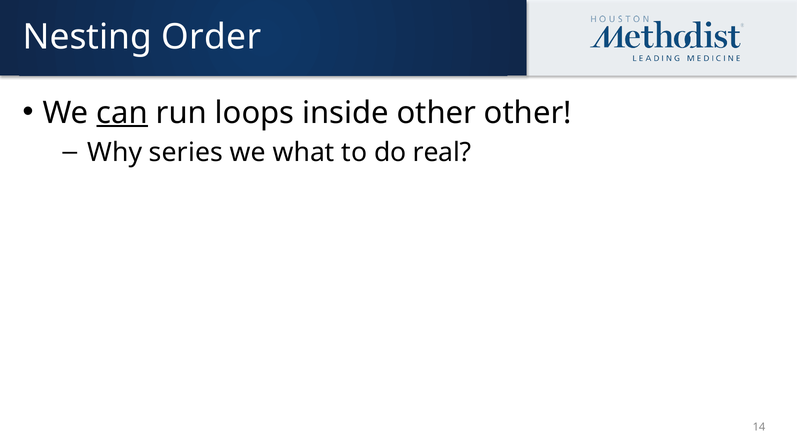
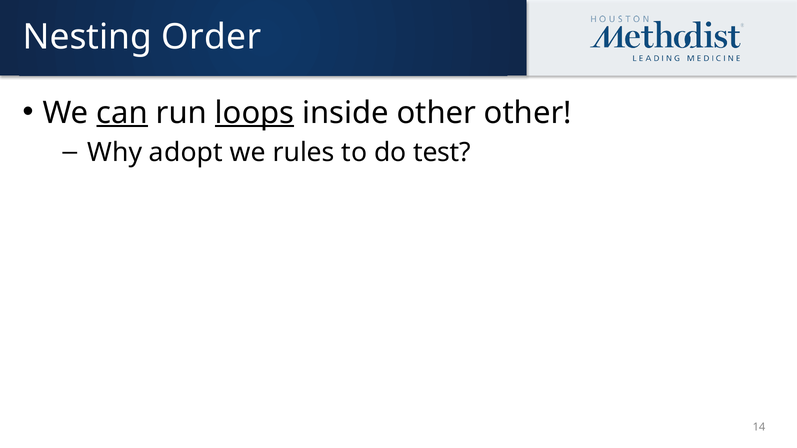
loops underline: none -> present (255, 113)
series: series -> adopt (186, 152)
what: what -> rules (304, 152)
real: real -> test (442, 152)
